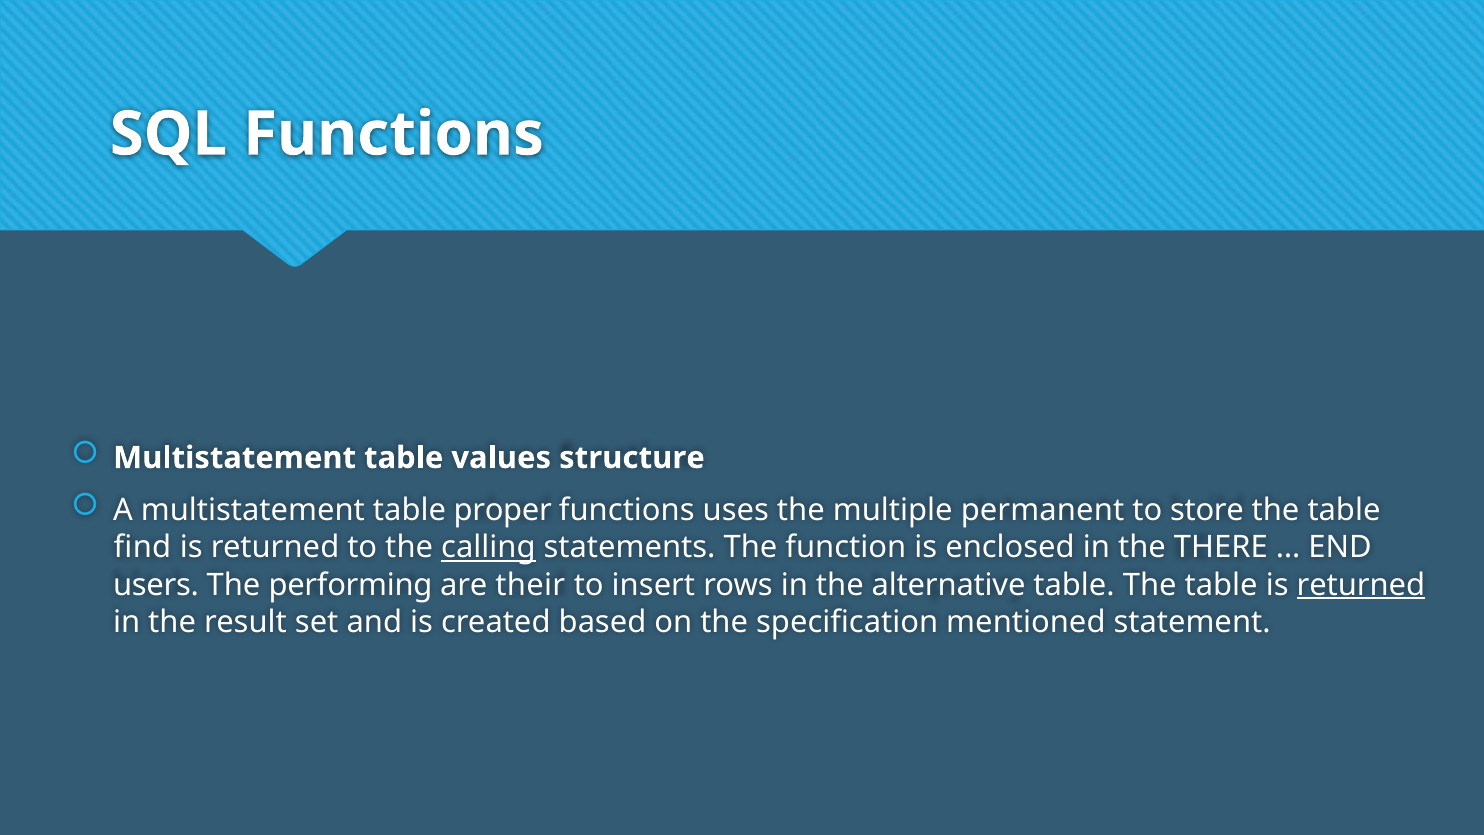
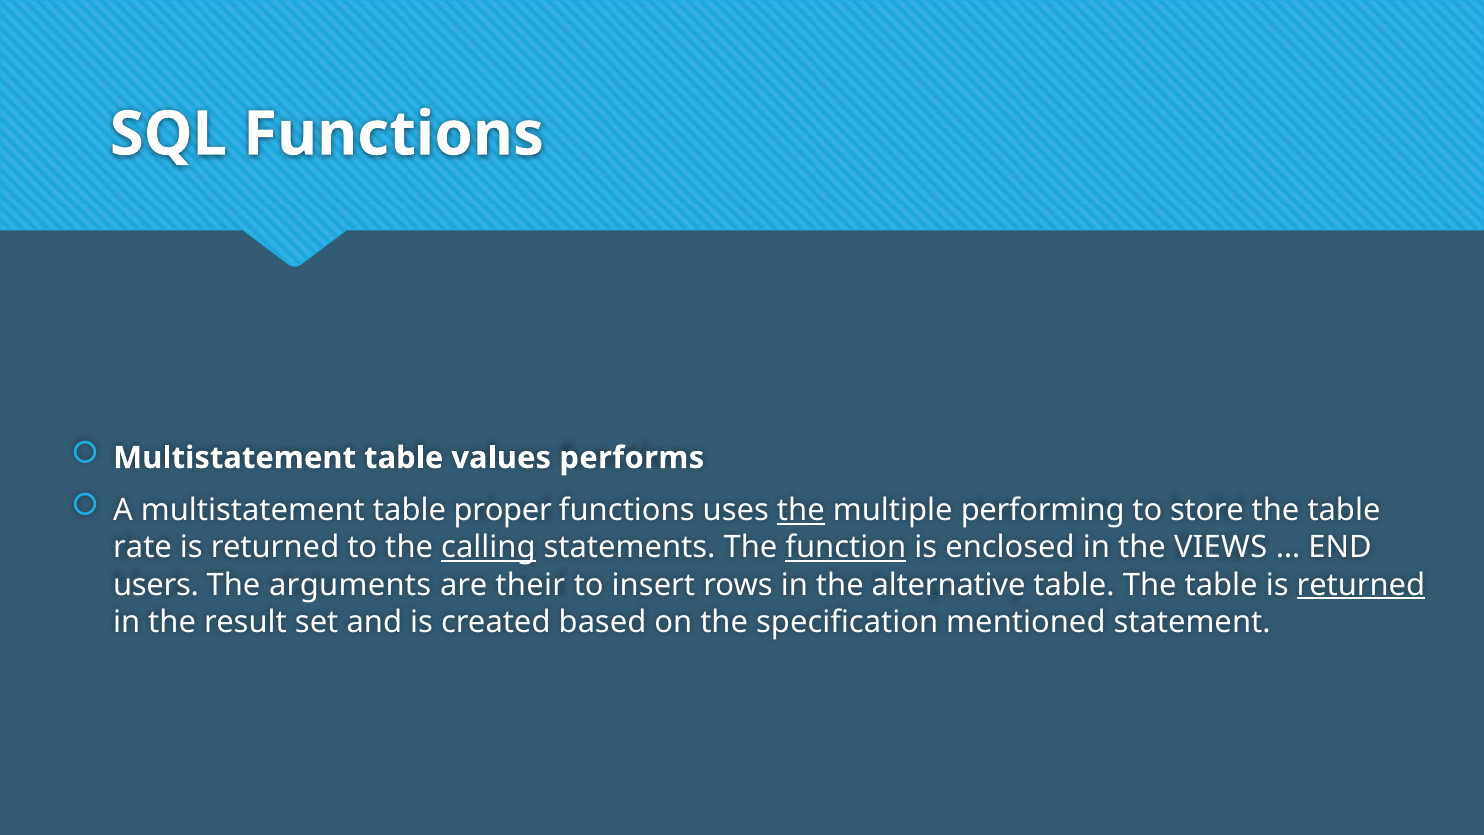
structure: structure -> performs (632, 458)
the underline: none -> present (801, 510)
permanent: permanent -> performing (1043, 510)
find: find -> rate (143, 547)
function underline: none -> present (846, 547)
THERE: THERE -> VIEWS (1221, 547)
performing: performing -> arguments (350, 585)
